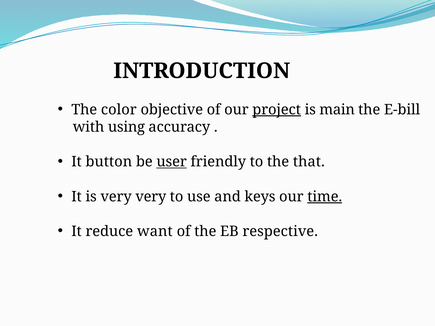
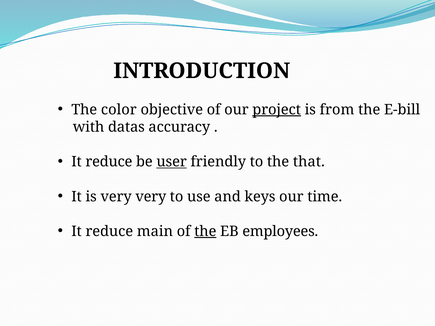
main: main -> from (337, 110)
using: using -> datas (126, 127)
button: button -> reduce (109, 162)
time underline: present -> none (325, 197)
want: want -> main (155, 232)
the underline: none -> present (205, 232)
respective: respective -> employees (280, 232)
